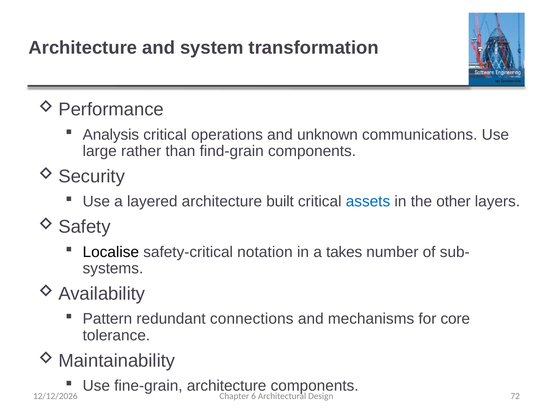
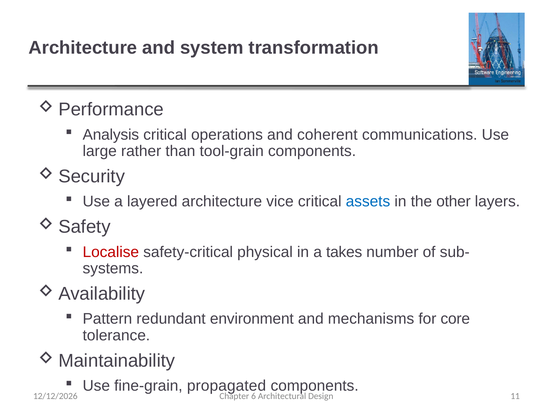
unknown: unknown -> coherent (327, 135)
find-grain: find-grain -> tool-grain (232, 151)
built: built -> vice (280, 201)
Localise colour: black -> red (111, 252)
notation: notation -> physical (265, 252)
connections: connections -> environment (252, 319)
fine-grain architecture: architecture -> propagated (226, 386)
72: 72 -> 11 (515, 396)
